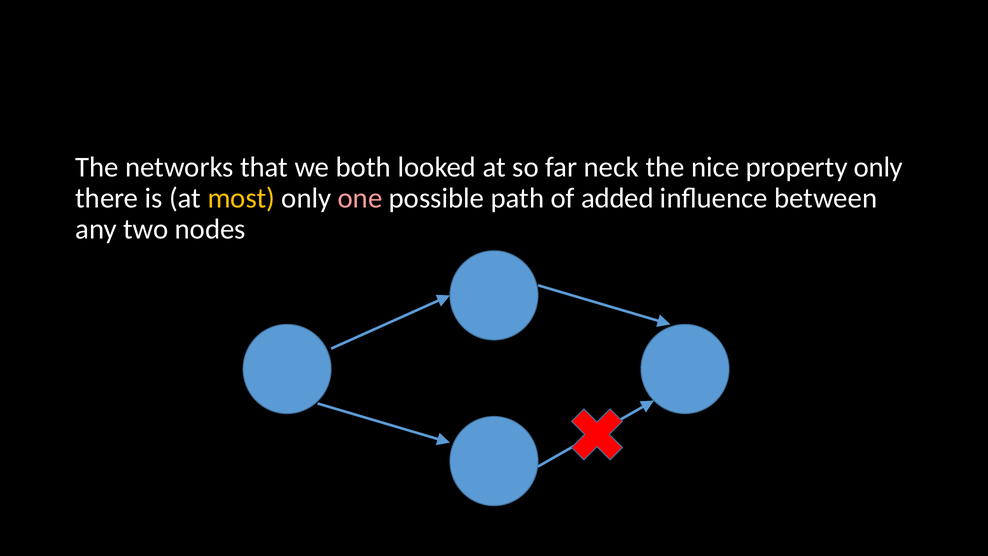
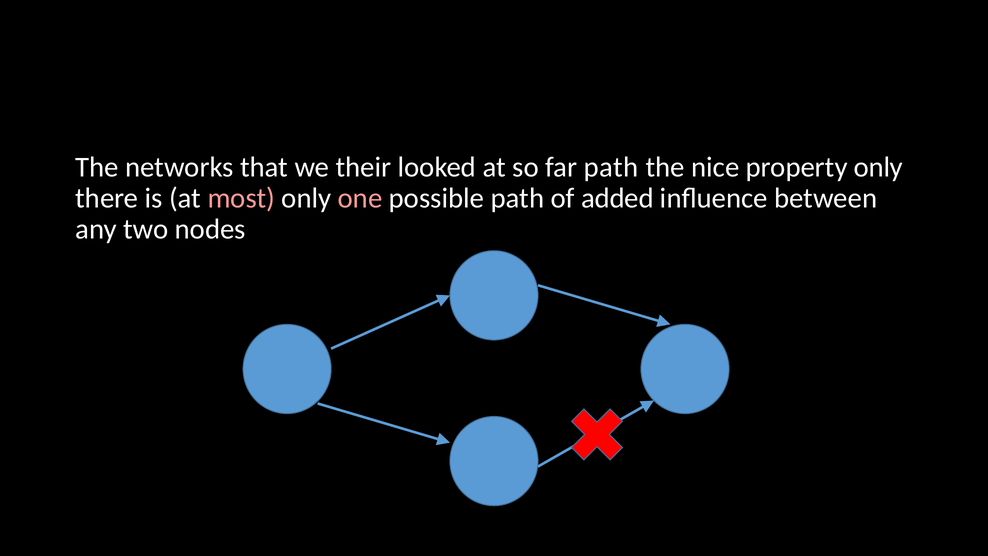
both: both -> their (363, 167)
far neck: neck -> path (611, 167)
most colour: yellow -> pink (241, 198)
